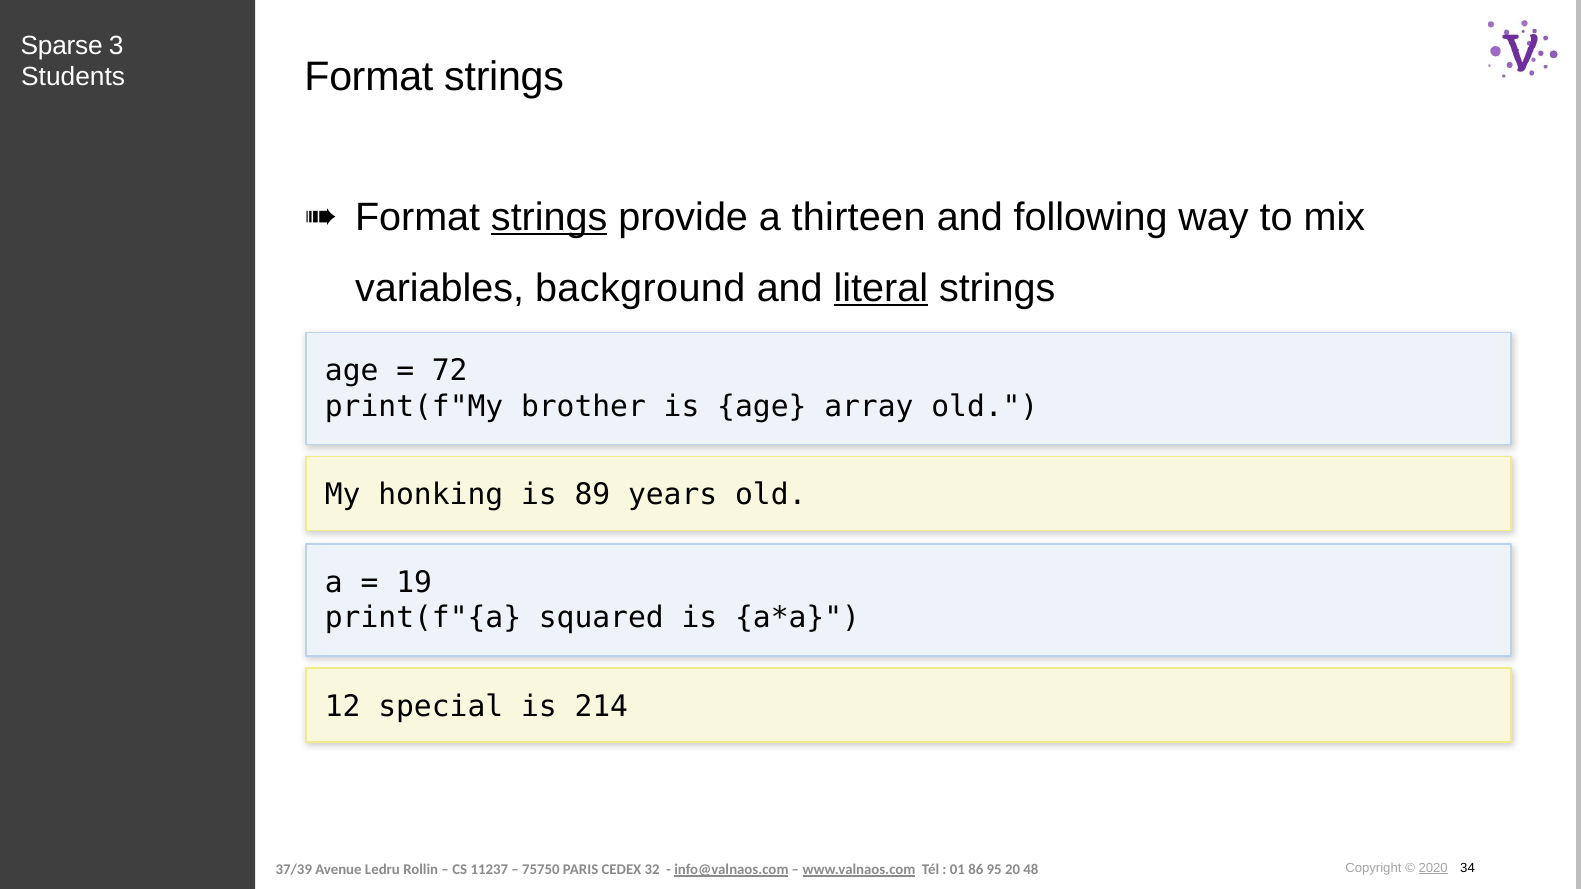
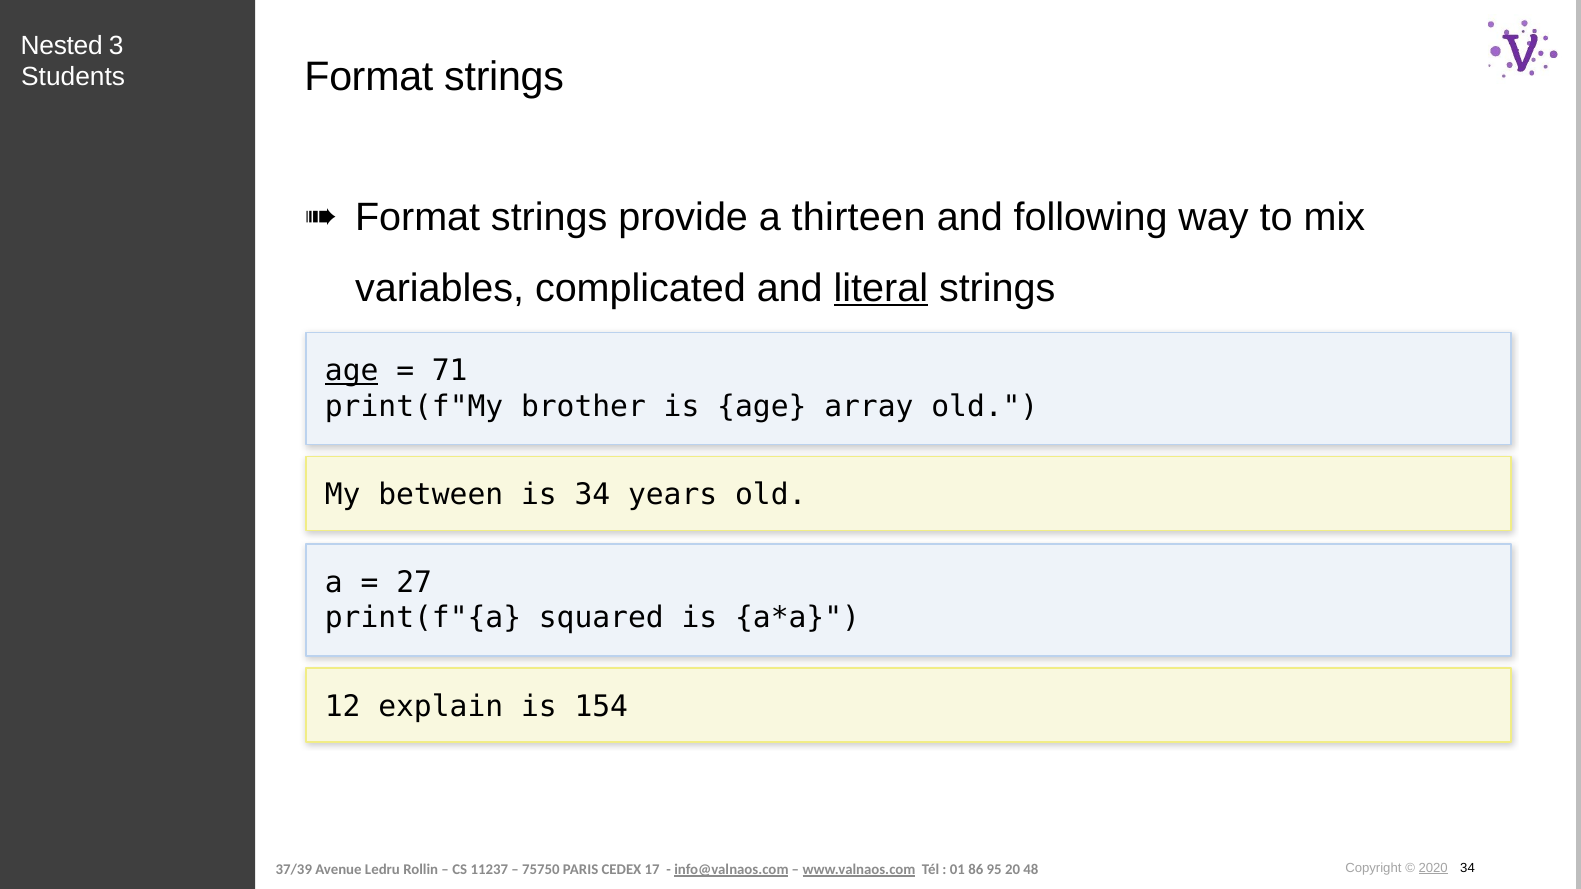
Sparse: Sparse -> Nested (62, 46)
strings underline: present -> none (549, 217)
background: background -> complicated (640, 288)
age underline: none -> present (352, 371)
72: 72 -> 71 (450, 371)
honking: honking -> between (441, 495)
is 89: 89 -> 34 (592, 495)
19: 19 -> 27 (414, 583)
special: special -> explain (441, 707)
214: 214 -> 154 (601, 707)
32: 32 -> 17 (652, 870)
